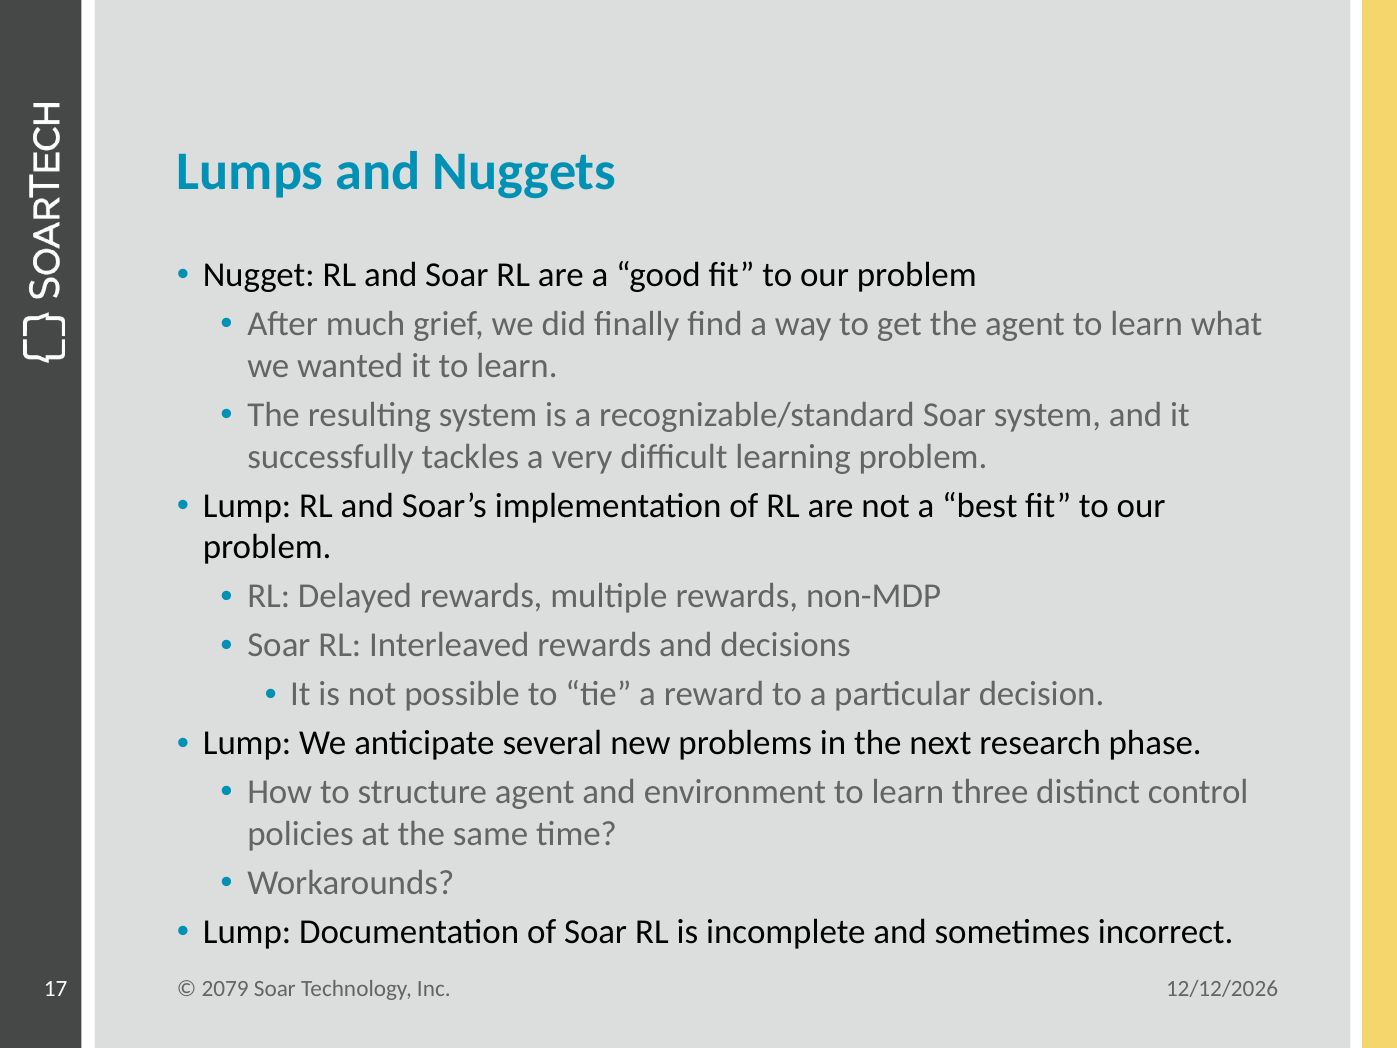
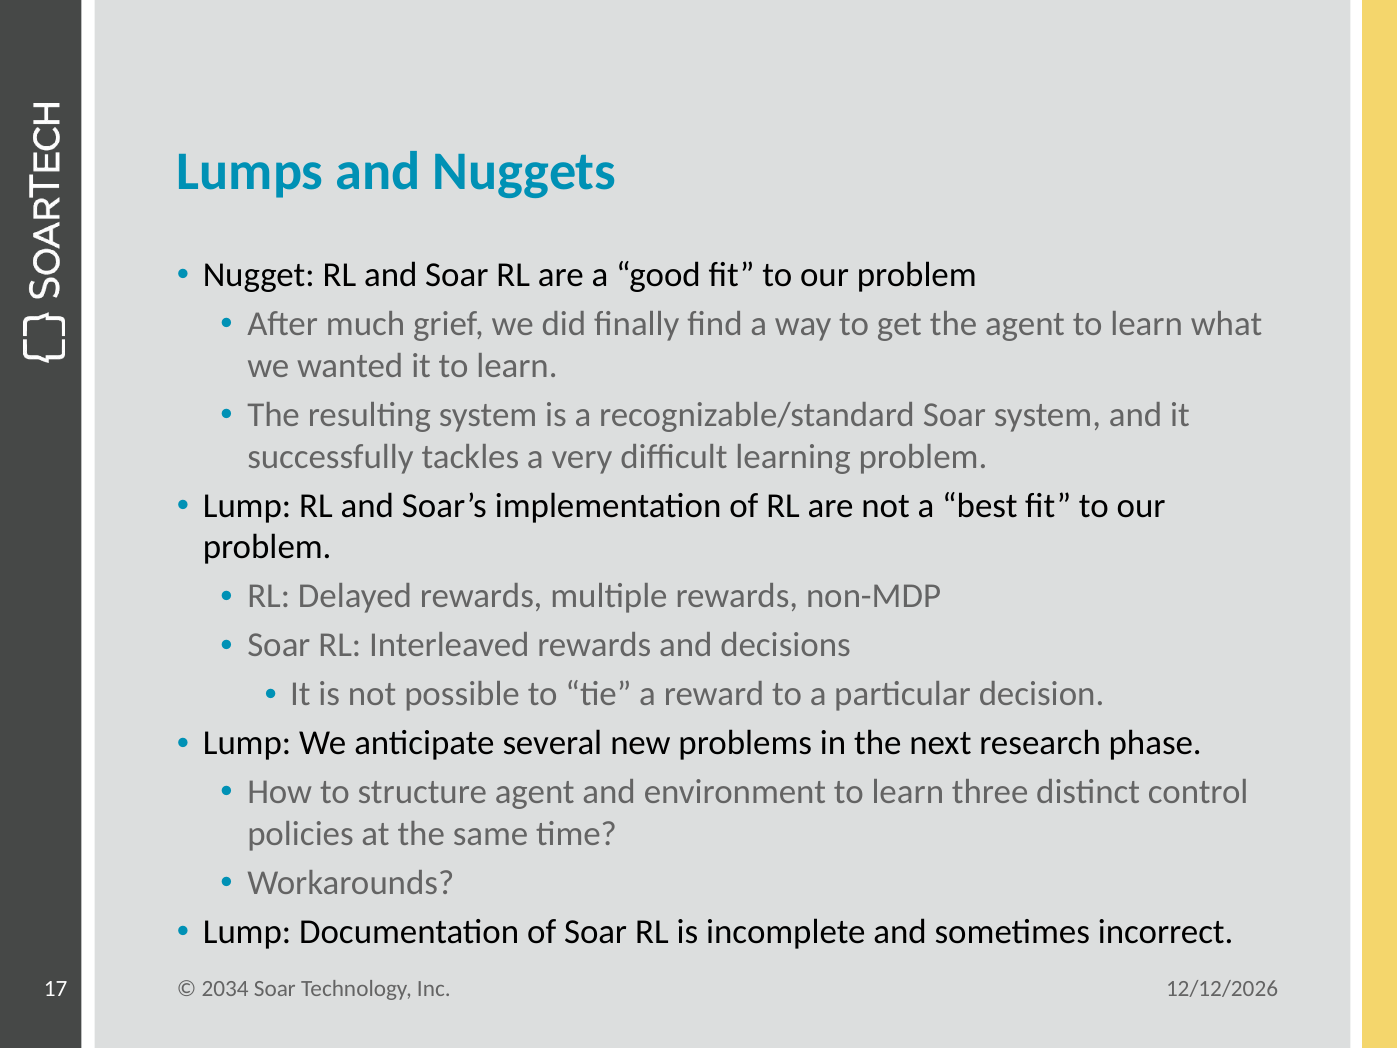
2079: 2079 -> 2034 (225, 989)
